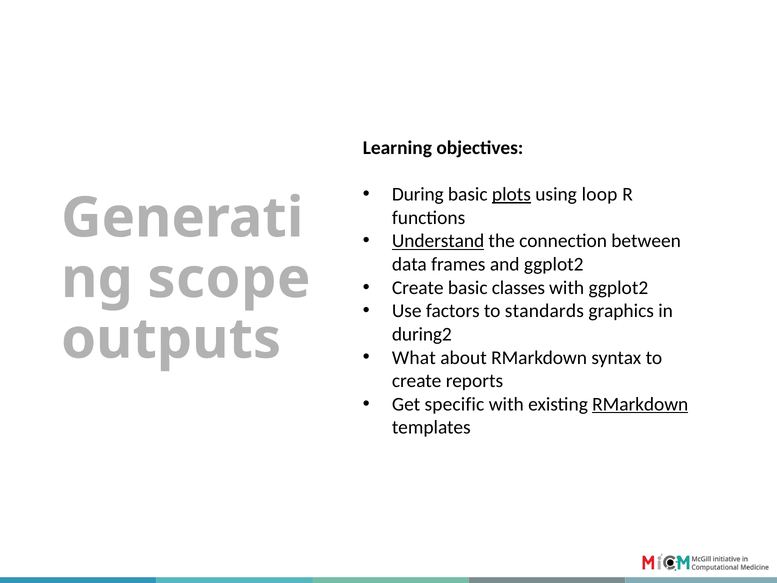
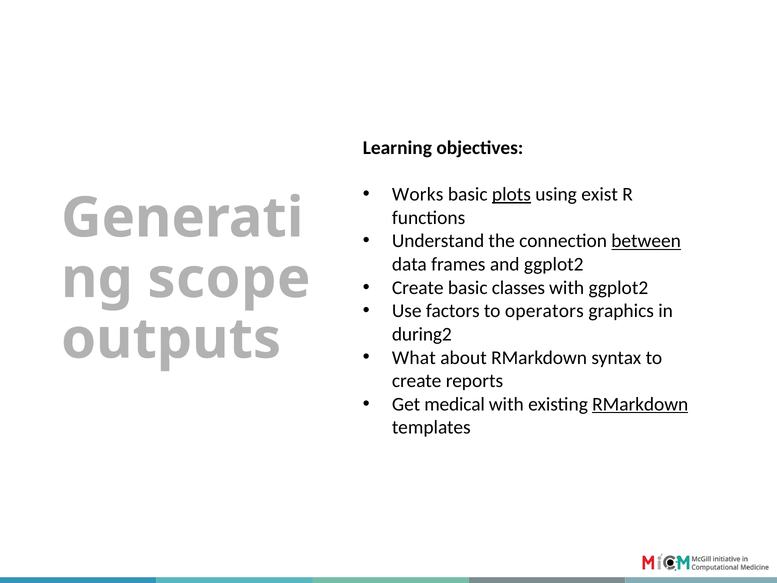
During: During -> Works (418, 194)
loop: loop -> exist (600, 194)
Understand underline: present -> none (438, 241)
between underline: none -> present (646, 241)
standards: standards -> operators (544, 311)
specific: specific -> medical (455, 404)
